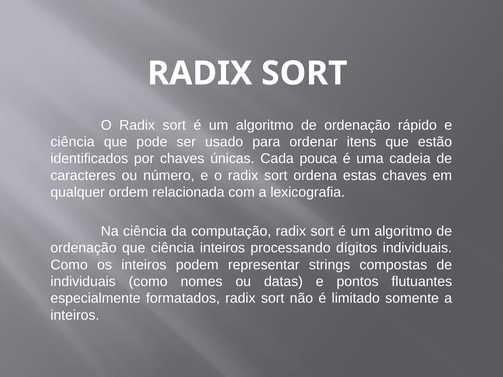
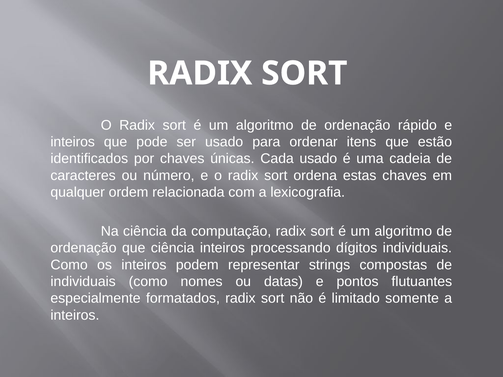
ciência: ciência -> inteiros (73, 142)
Cada pouca: pouca -> usado (318, 159)
